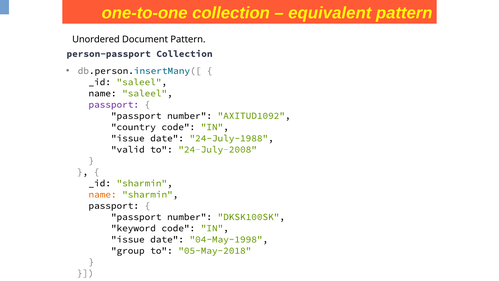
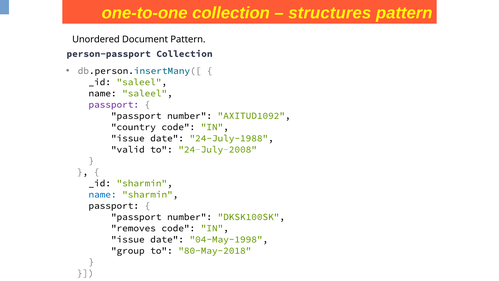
equivalent: equivalent -> structures (330, 13)
name colour: orange -> blue (103, 194)
keyword: keyword -> removes (133, 228)
05-May-2018: 05-May-2018 -> 80-May-2018 (215, 250)
